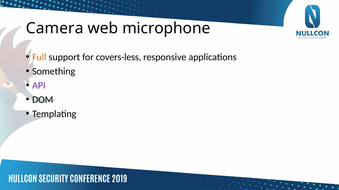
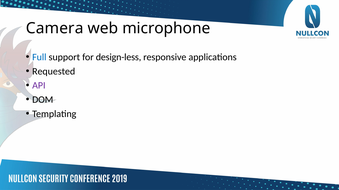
Full colour: orange -> blue (39, 57)
covers-less: covers-less -> design-less (119, 57)
Something: Something -> Requested (54, 72)
